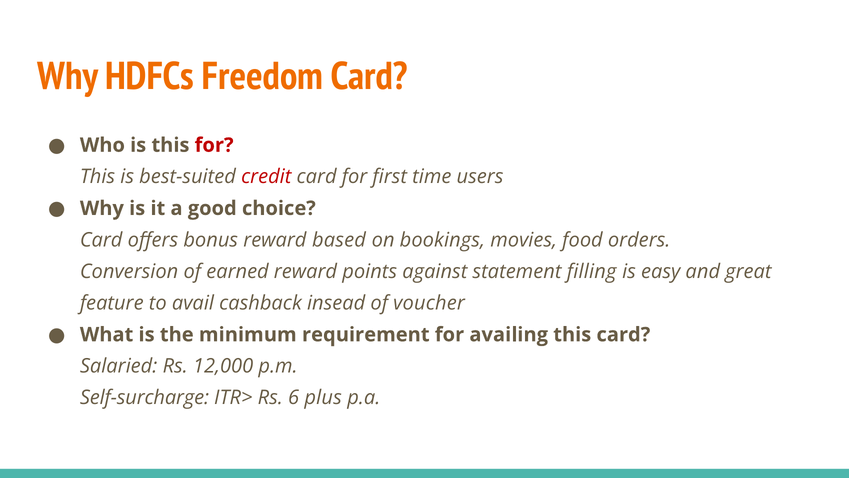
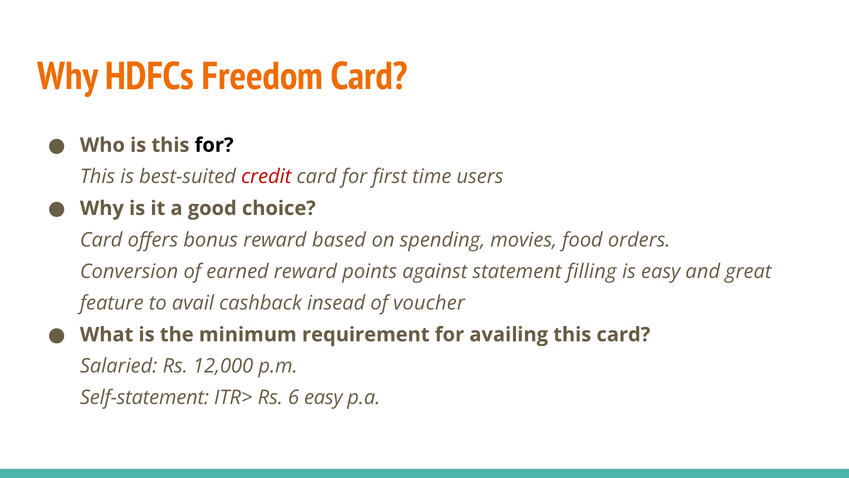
for colour: red -> black (214, 145)
bookings: bookings -> spending (442, 240)
Self-surcharge: Self-surcharge -> Self-statement (144, 397)
6 plus: plus -> easy (323, 397)
